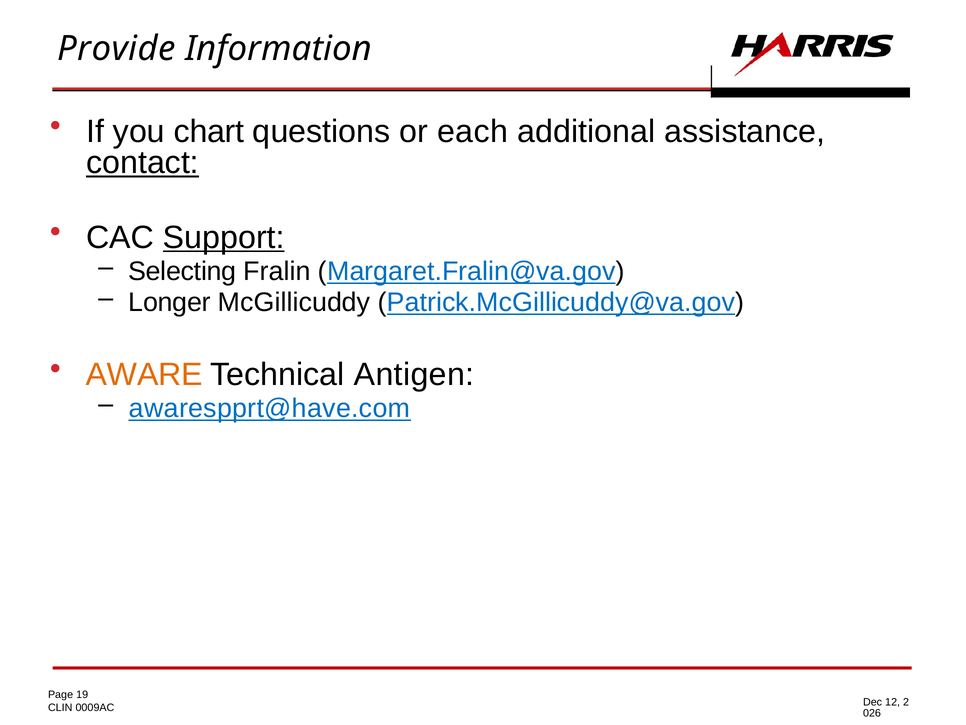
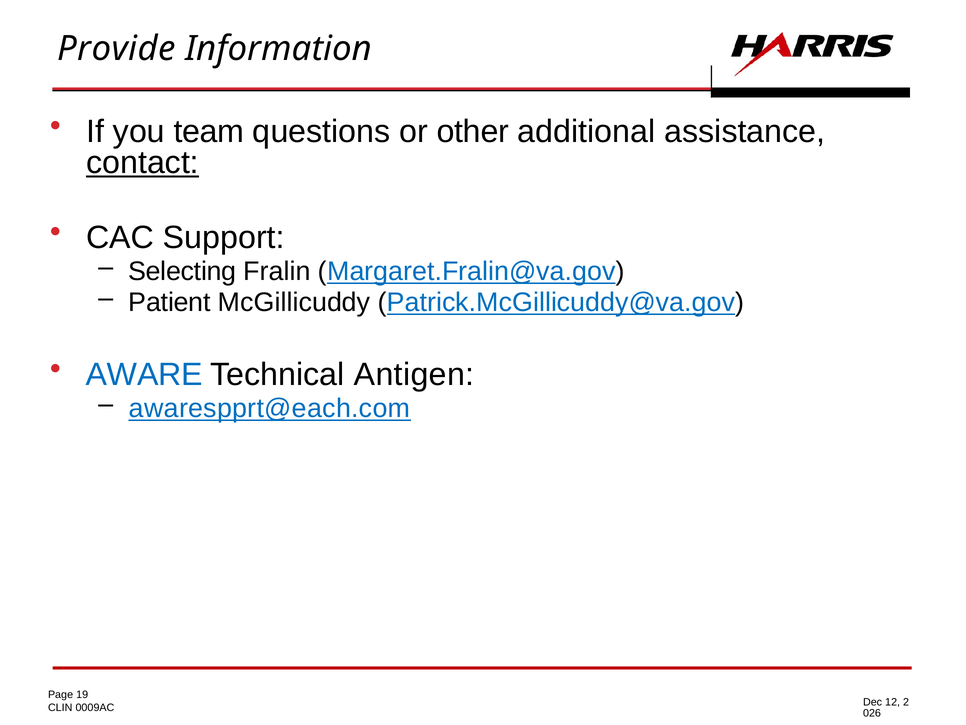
chart: chart -> team (209, 132)
each: each -> other (473, 132)
Support underline: present -> none (224, 237)
Longer: Longer -> Patient (170, 302)
AWARE colour: orange -> blue (144, 374)
awarespprt@have.com: awarespprt@have.com -> awarespprt@each.com (270, 408)
